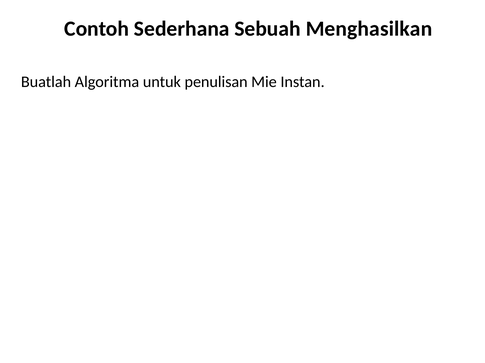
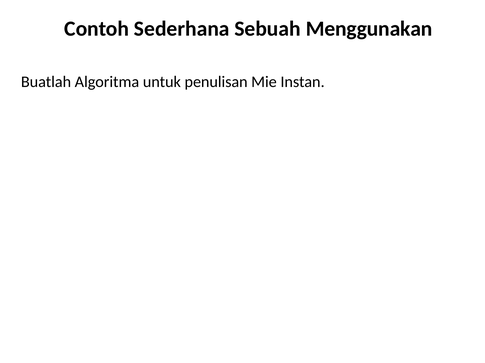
Menghasilkan: Menghasilkan -> Menggunakan (369, 29)
